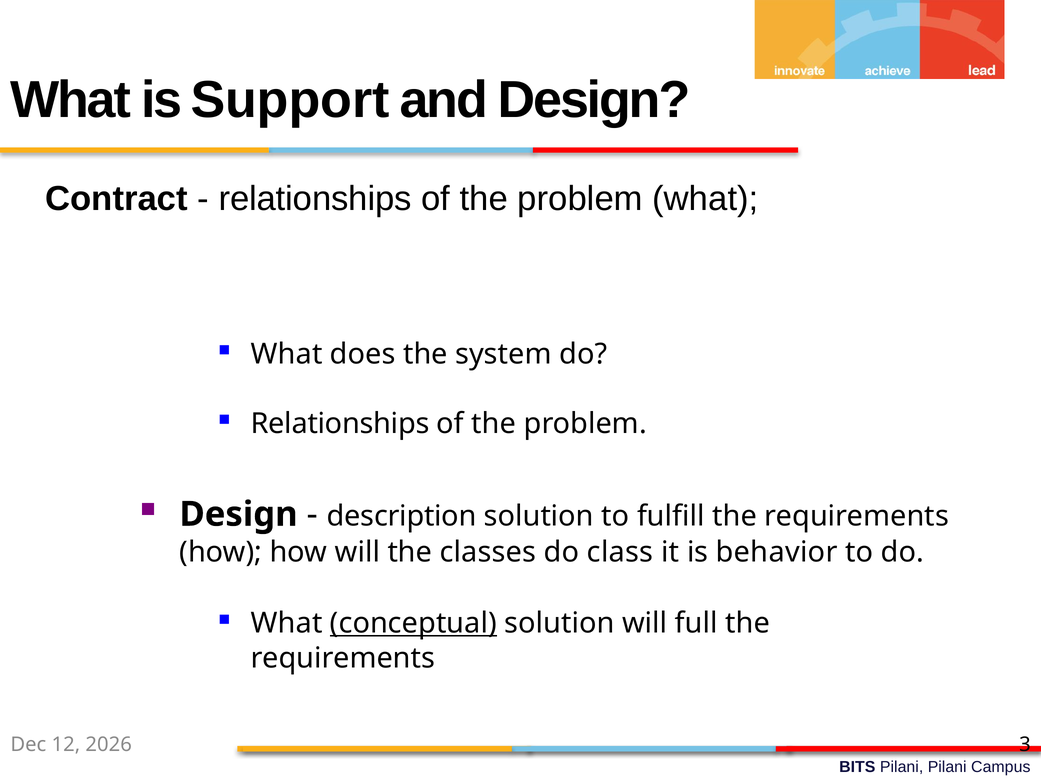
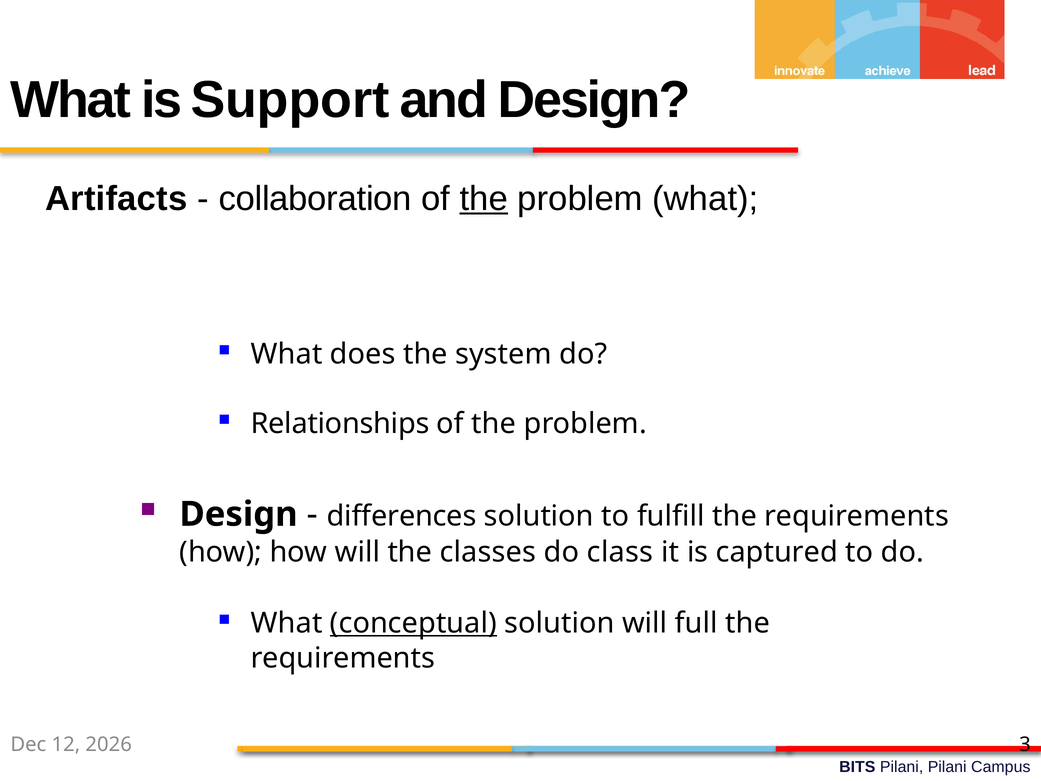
Contract: Contract -> Artifacts (116, 199)
relationships: relationships -> collaboration (315, 199)
the underline: none -> present (484, 199)
description: description -> differences (402, 516)
behavior: behavior -> captured (777, 552)
